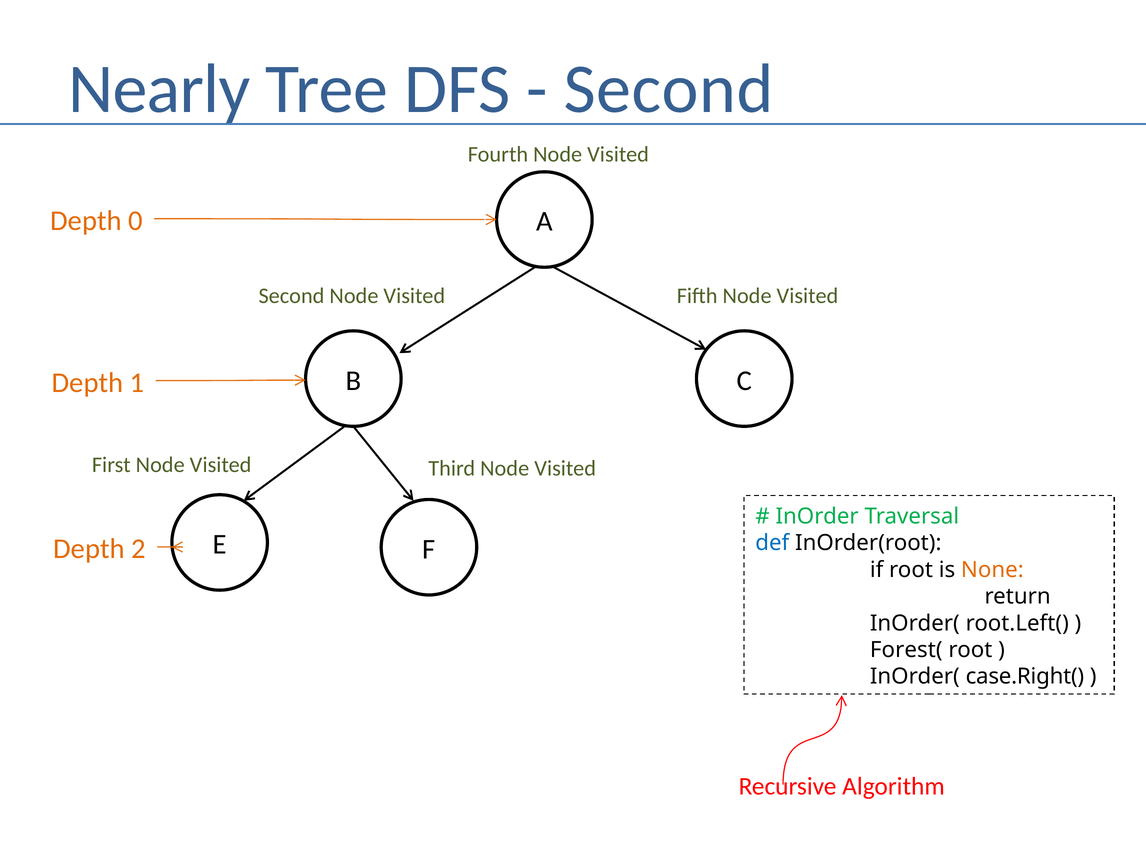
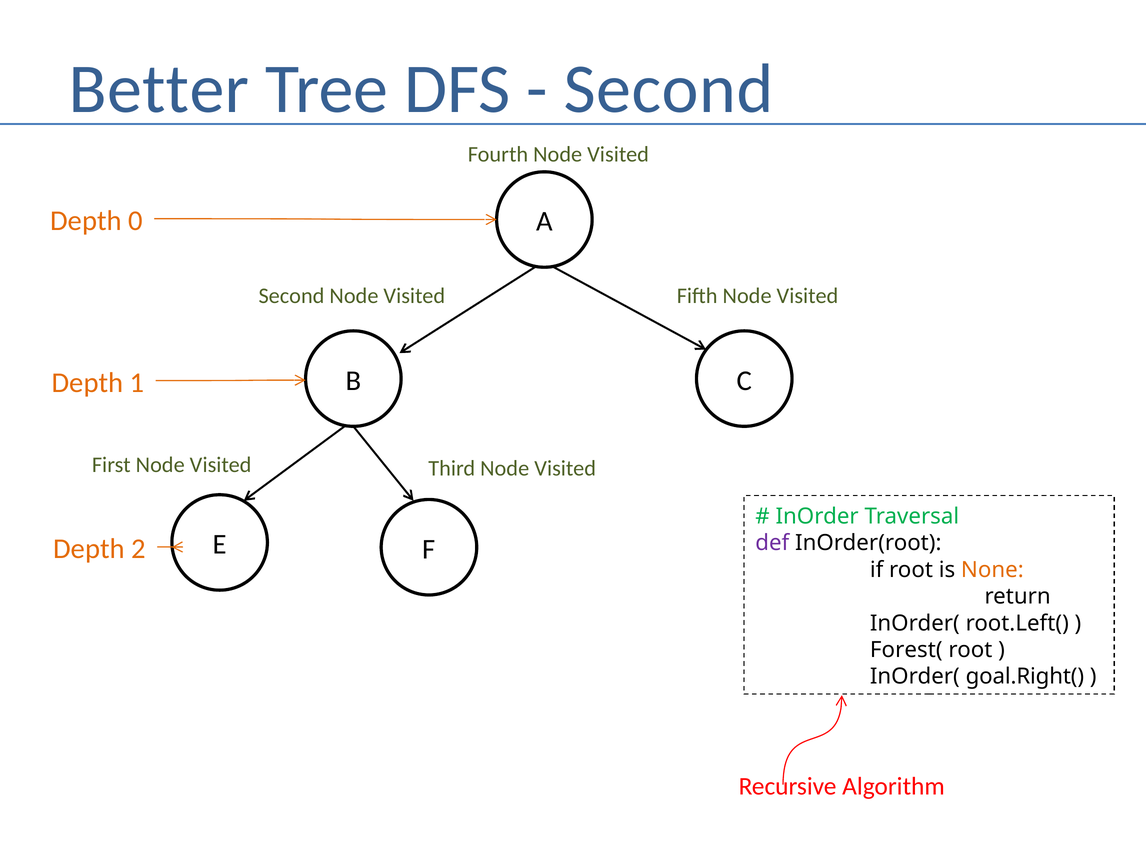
Nearly: Nearly -> Better (159, 89)
def colour: blue -> purple (772, 543)
case.Right(: case.Right( -> goal.Right( (1025, 677)
